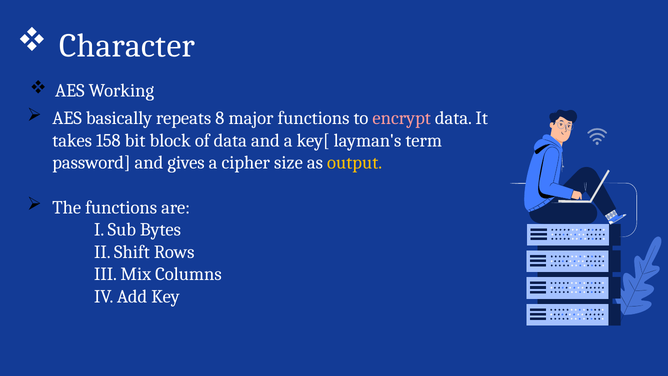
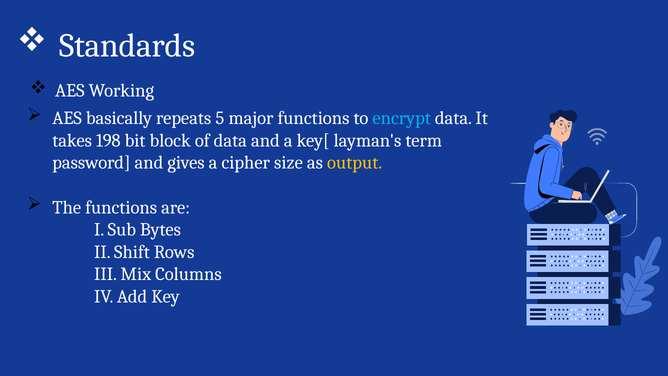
Character: Character -> Standards (127, 46)
8: 8 -> 5 (220, 118)
encrypt colour: pink -> light blue (402, 118)
158: 158 -> 198 (108, 140)
